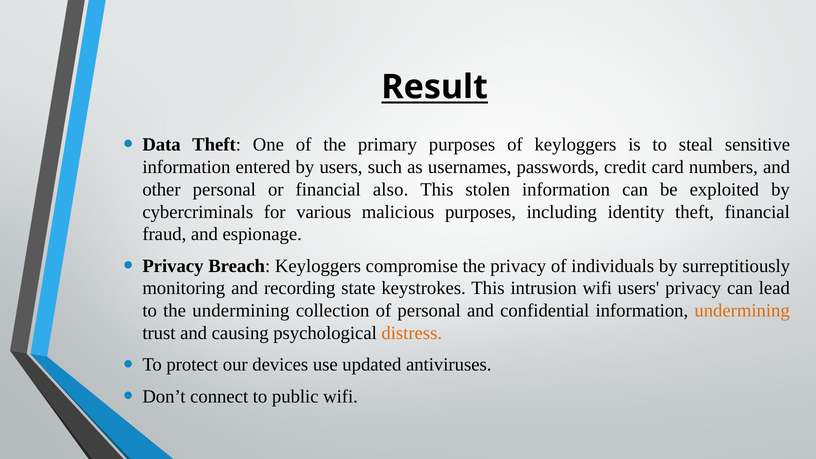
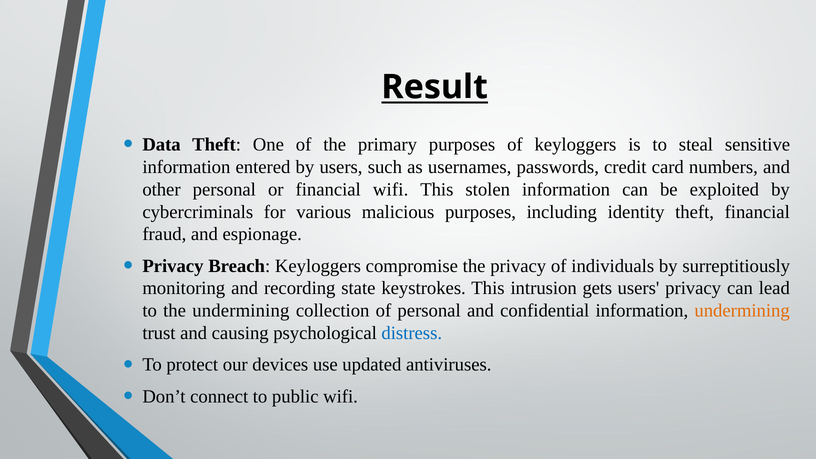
financial also: also -> wifi (391, 189)
intrusion wifi: wifi -> gets (597, 288)
distress colour: orange -> blue (412, 333)
